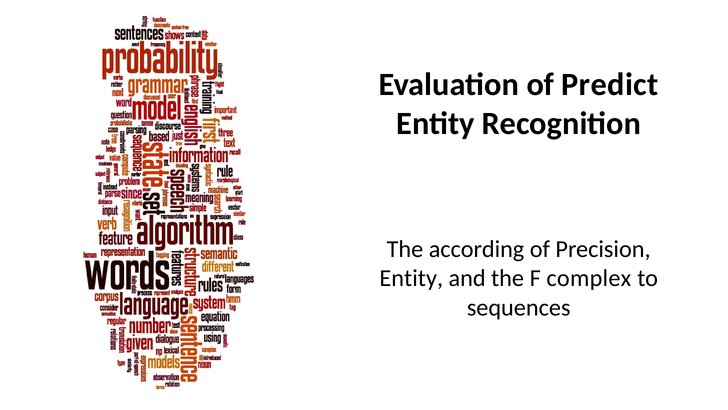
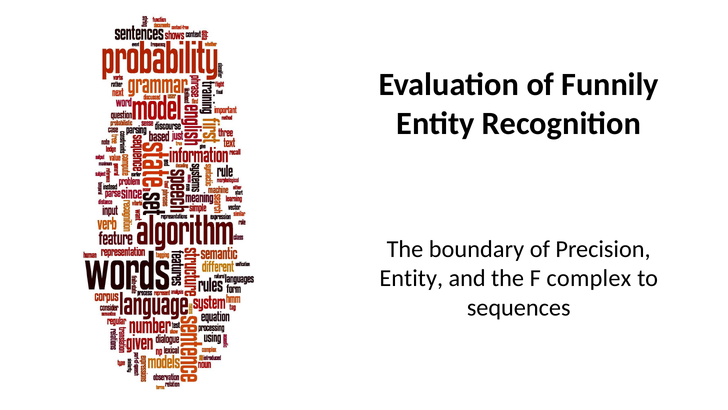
Predict: Predict -> Funnily (610, 84)
according: according -> boundary (476, 249)
